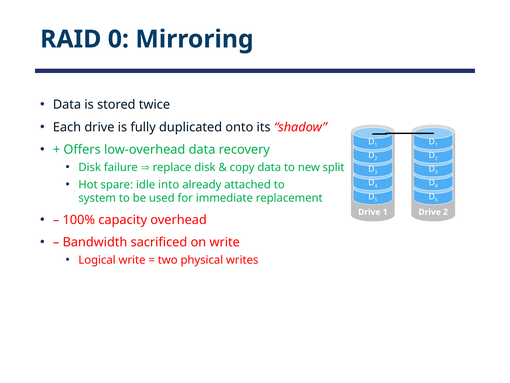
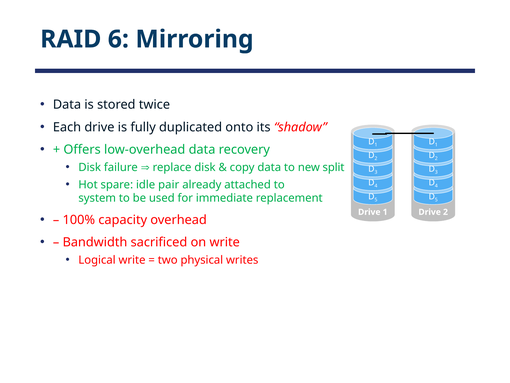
0: 0 -> 6 (118, 39)
into: into -> pair (169, 184)
